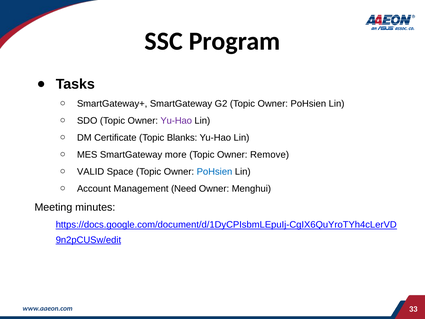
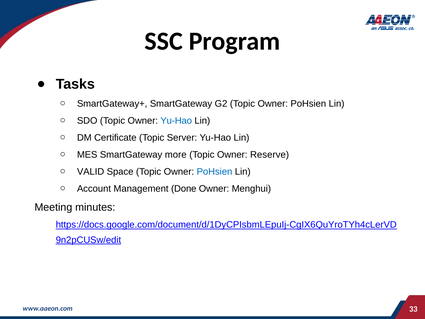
Yu-Hao colour: purple -> blue (176, 121)
Blanks: Blanks -> Server (182, 138)
Remove: Remove -> Reserve (270, 155)
Need: Need -> Done (184, 189)
